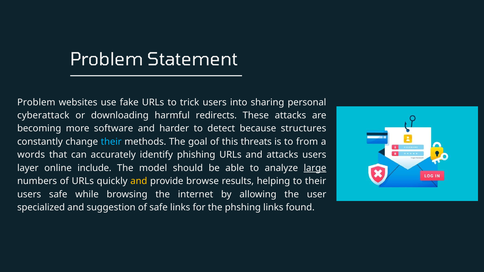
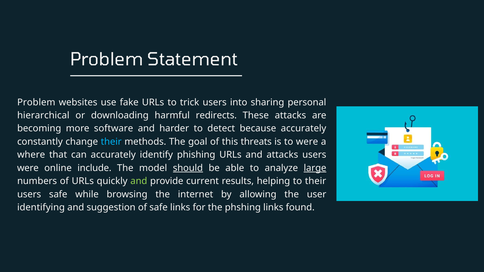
cyberattack: cyberattack -> hierarchical (43, 116)
because structures: structures -> accurately (304, 129)
to from: from -> were (307, 142)
words: words -> where (31, 155)
layer: layer -> were (28, 168)
should underline: none -> present (188, 168)
and colour: yellow -> light green (139, 181)
browse: browse -> current (203, 181)
specialized: specialized -> identifying (41, 208)
